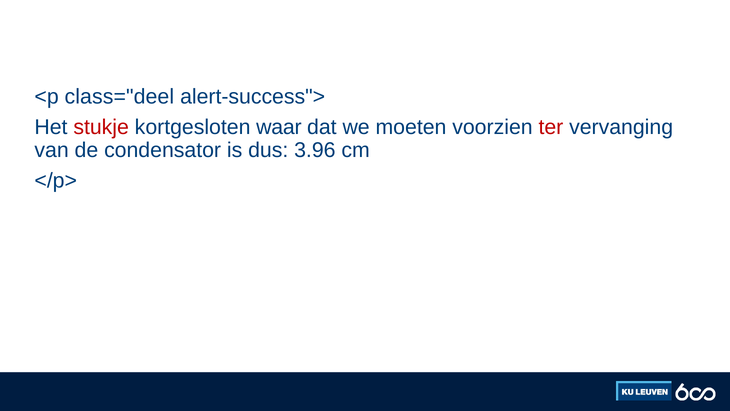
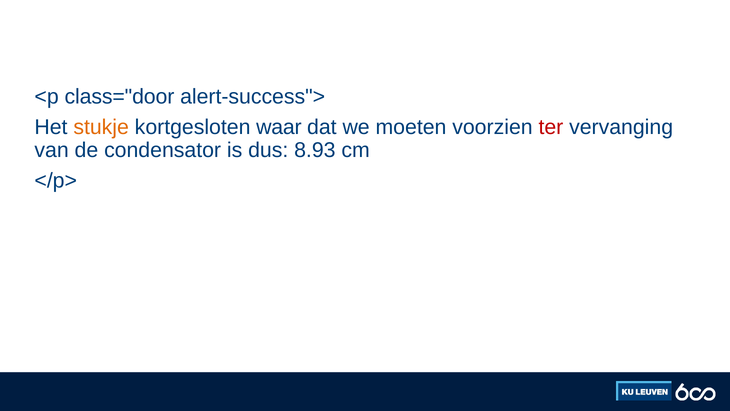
class="deel: class="deel -> class="door (119, 97)
stukje colour: red -> orange (101, 127)
3.96: 3.96 -> 8.93 (315, 150)
